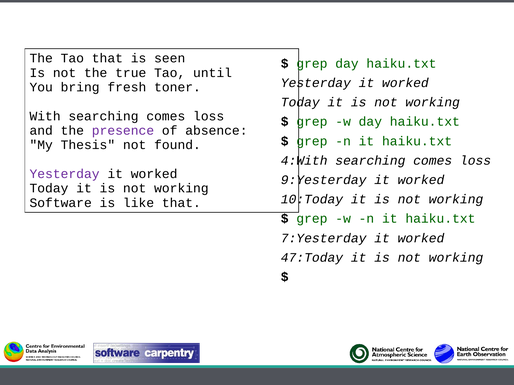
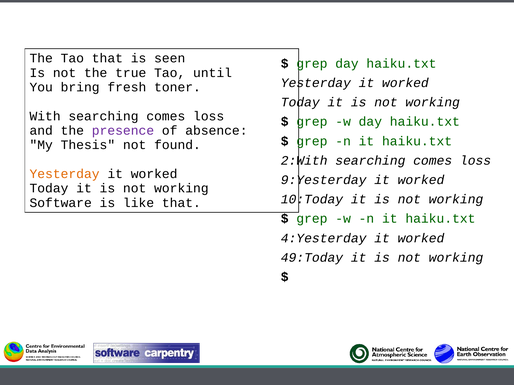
4:With: 4:With -> 2:With (304, 161)
Yesterday colour: purple -> orange (65, 174)
7:Yesterday: 7:Yesterday -> 4:Yesterday (324, 238)
47:Today: 47:Today -> 49:Today (312, 258)
